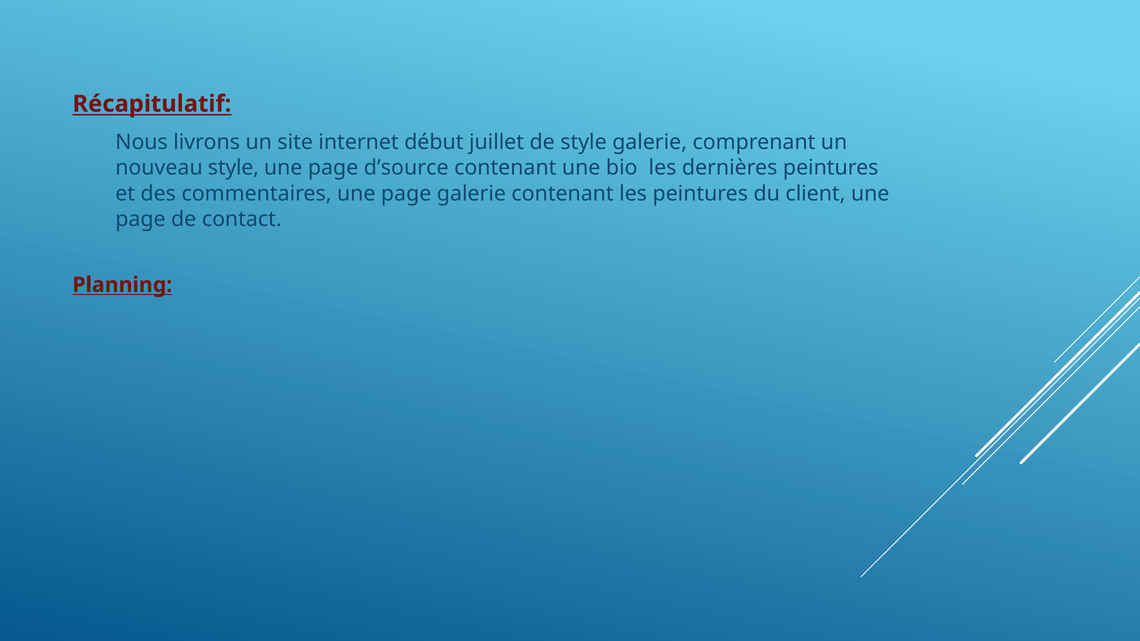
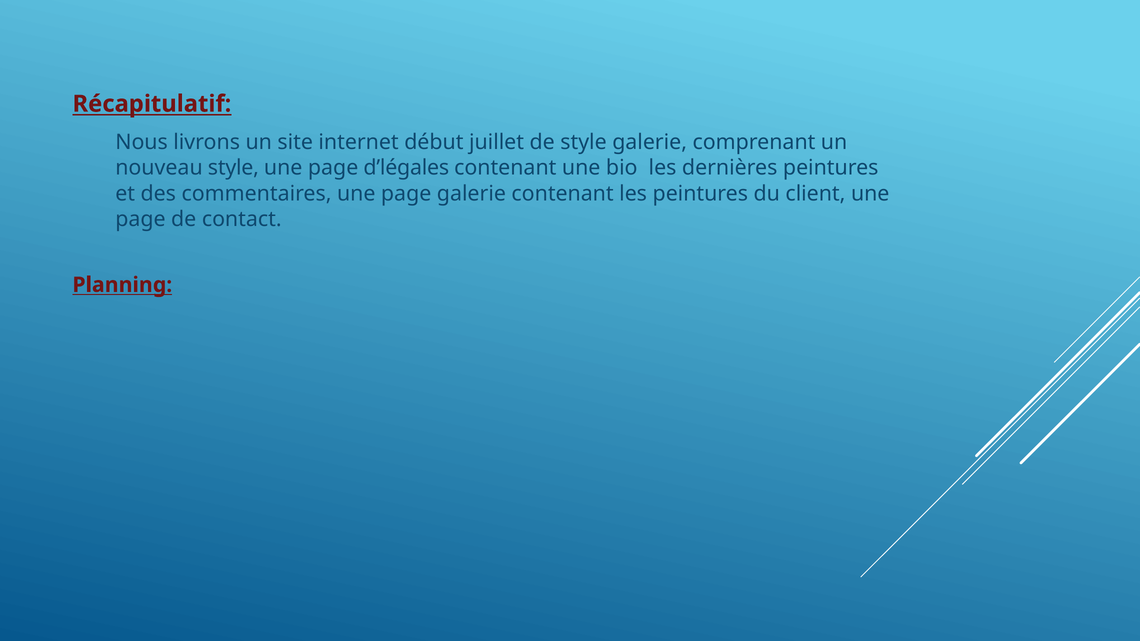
d’source: d’source -> d’légales (406, 168)
